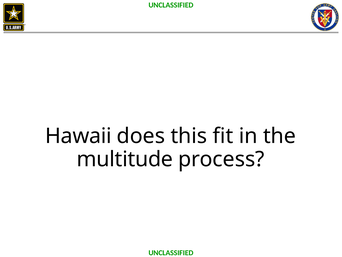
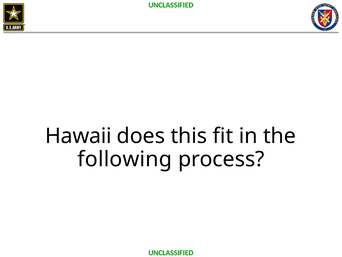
multitude: multitude -> following (125, 159)
